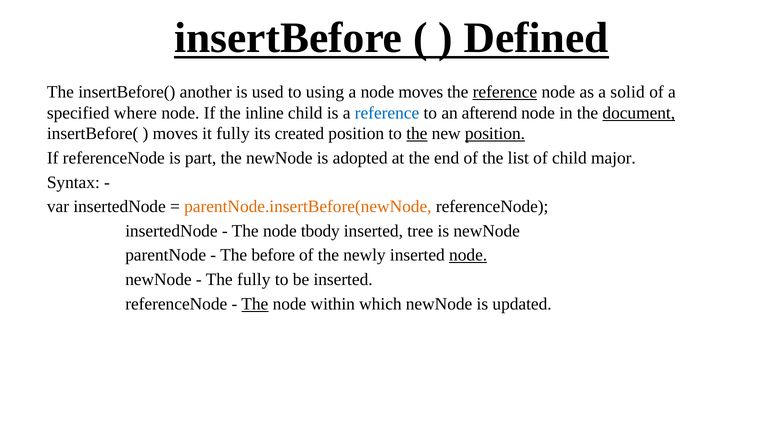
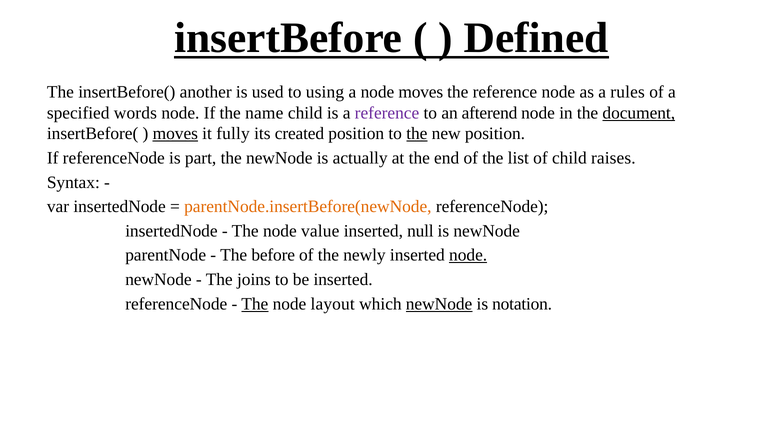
reference underline: present -> none (505, 92)
solid: solid -> rules (628, 92)
where: where -> words (135, 113)
inline: inline -> name (264, 113)
reference colour: blue -> purple (387, 113)
moves underline: none -> present (175, 134)
position underline: present -> none (495, 134)
adopted: adopted -> actually (360, 158)
major: major -> raises (613, 158)
tbody: tbody -> value (320, 231)
tree: tree -> null (420, 231)
The fully: fully -> joins (254, 280)
within: within -> layout (333, 304)
newNode underline: none -> present (439, 304)
updated: updated -> notation (522, 304)
